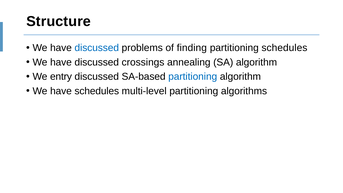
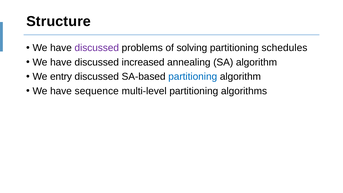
discussed colour: blue -> purple (97, 48)
finding: finding -> solving (192, 48)
crossings: crossings -> increased (143, 62)
have schedules: schedules -> sequence (97, 91)
